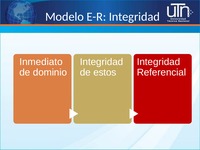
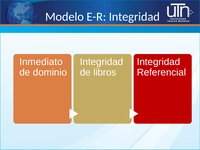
estos: estos -> libros (105, 72)
